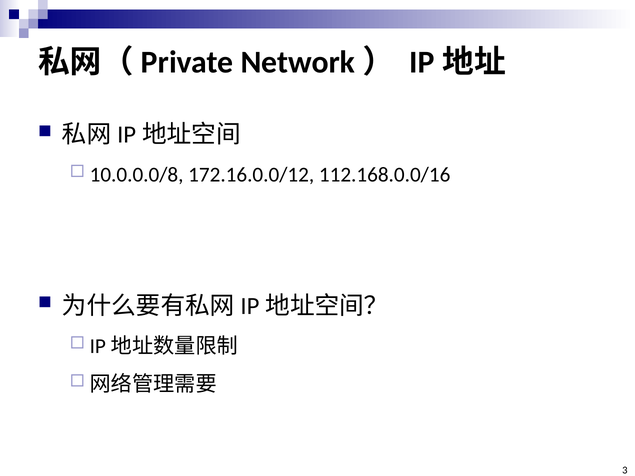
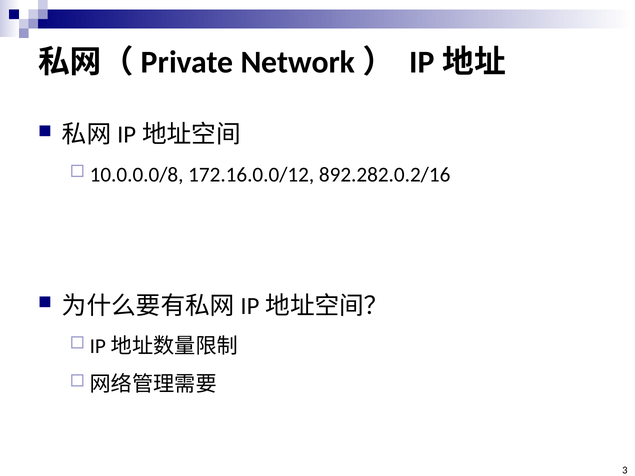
112.168.0.0/16: 112.168.0.0/16 -> 892.282.0.2/16 (385, 175)
